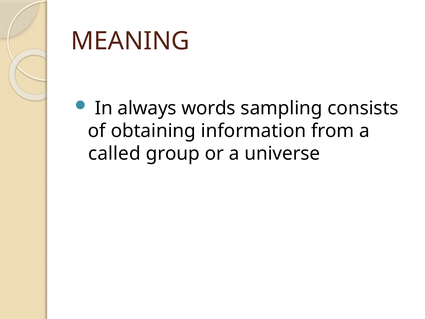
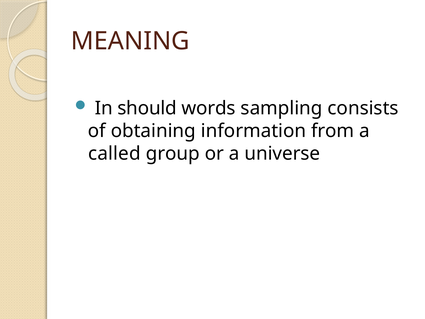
always: always -> should (147, 108)
